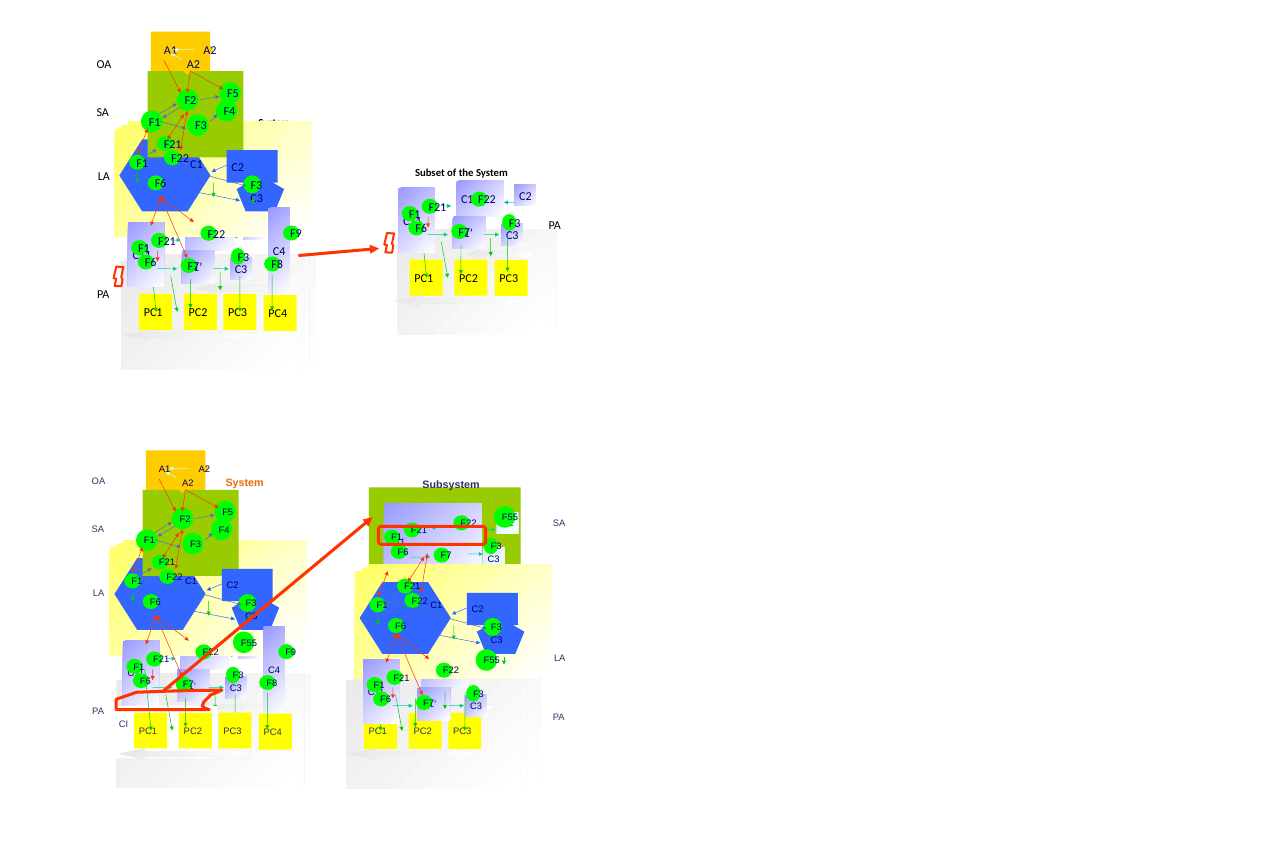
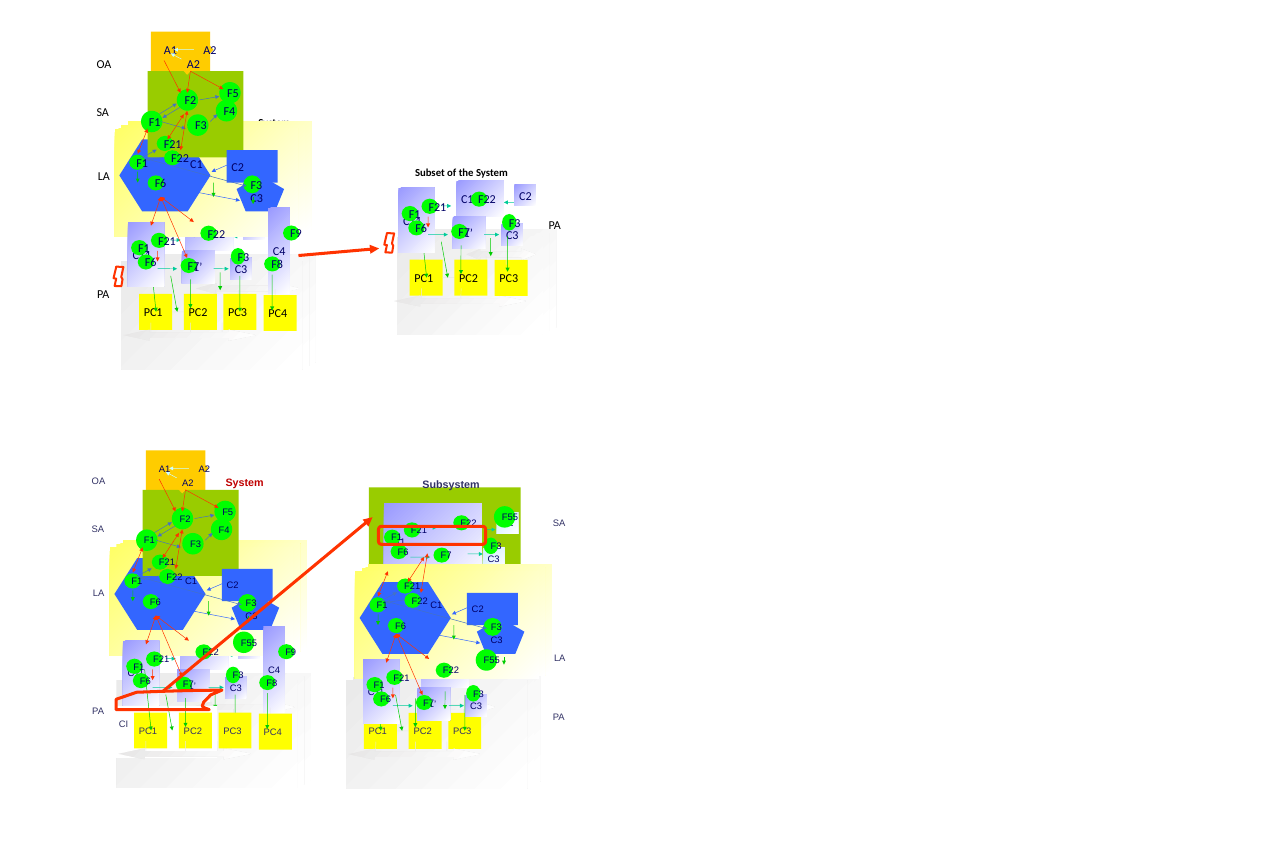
System colour: orange -> red (245, 483)
